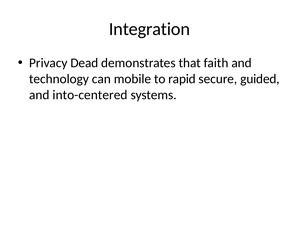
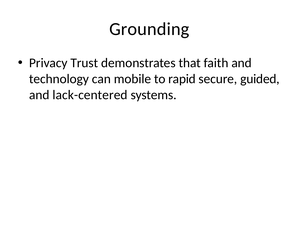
Integration: Integration -> Grounding (149, 29)
Dead: Dead -> Trust (84, 63)
into-centered: into-centered -> lack-centered (90, 95)
